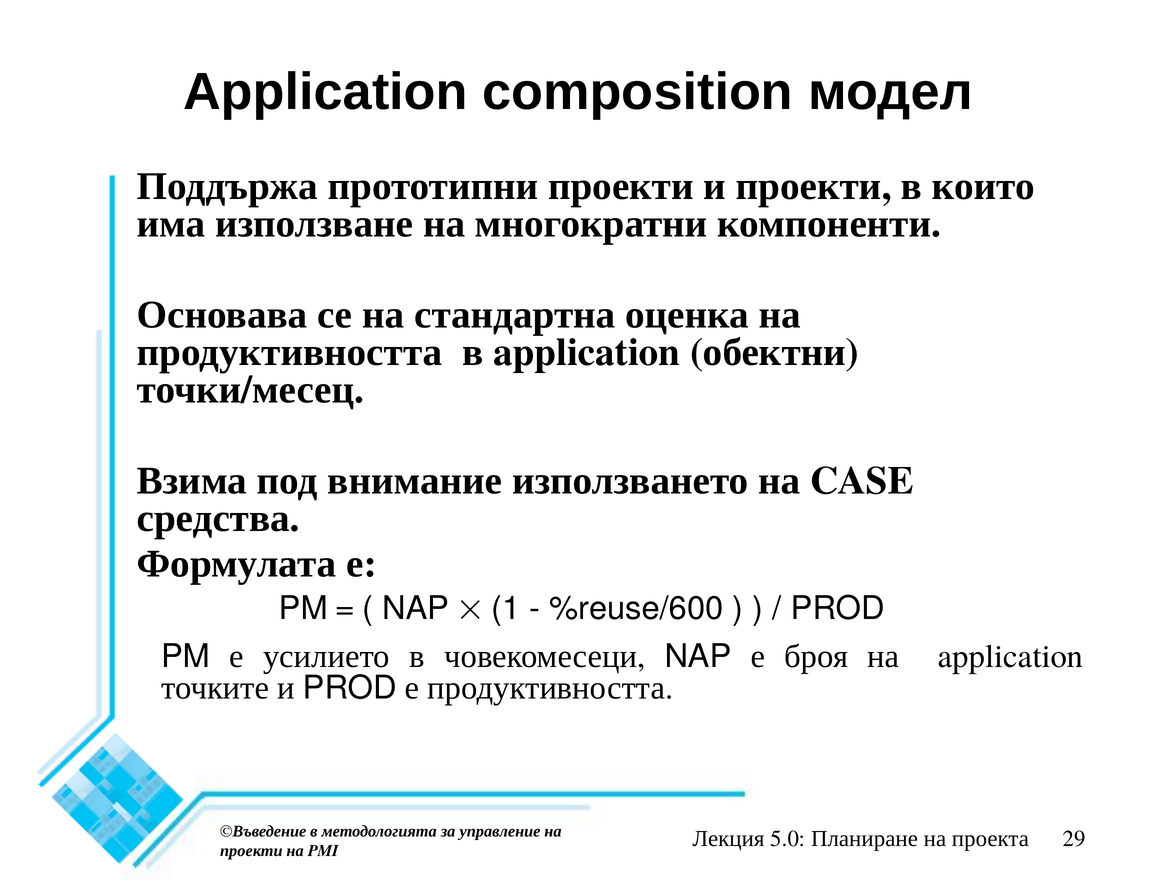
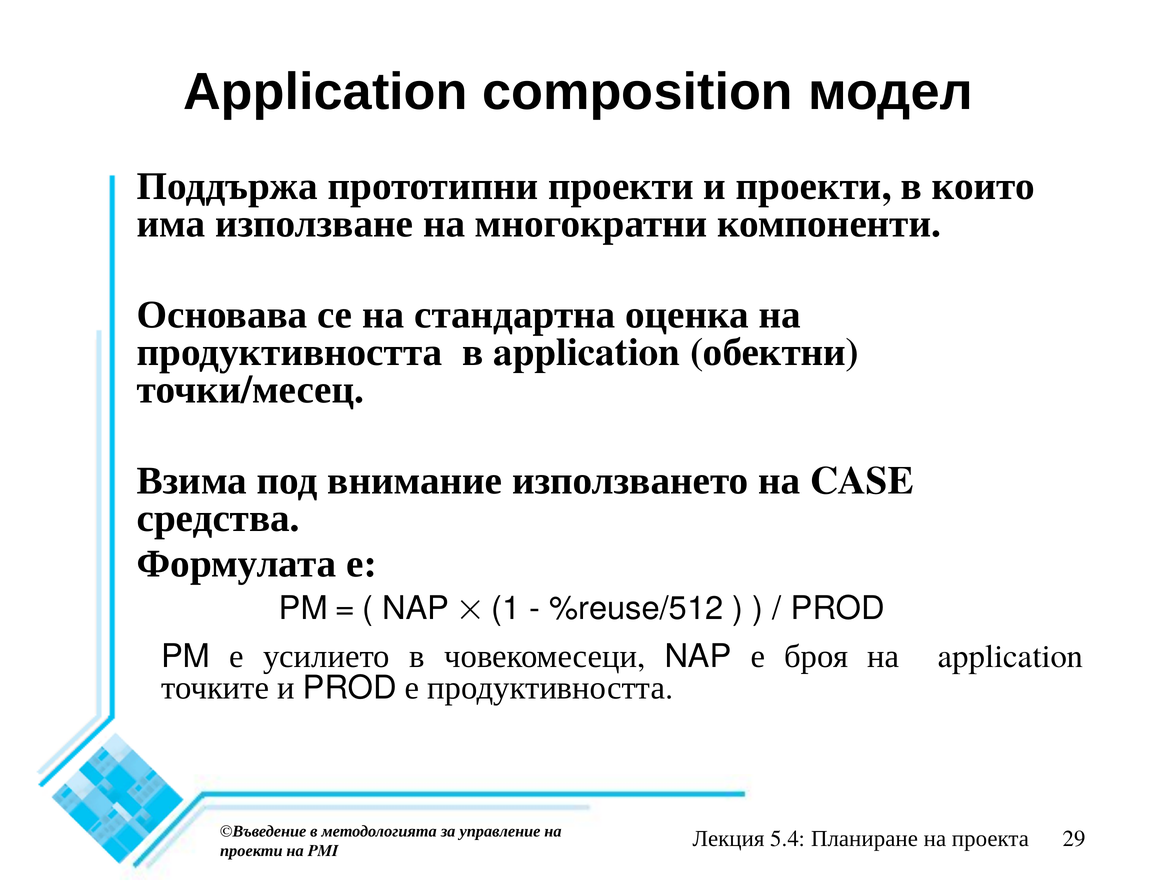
%reuse/600: %reuse/600 -> %reuse/512 (636, 609)
5.0: 5.0 -> 5.4 (788, 839)
